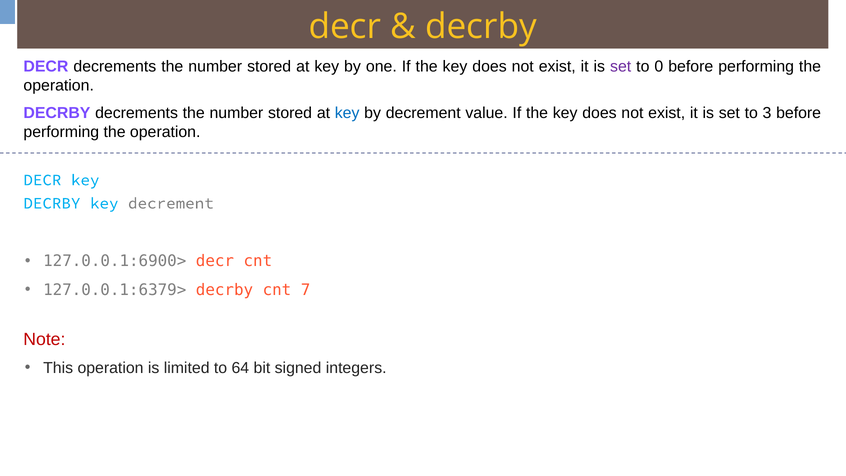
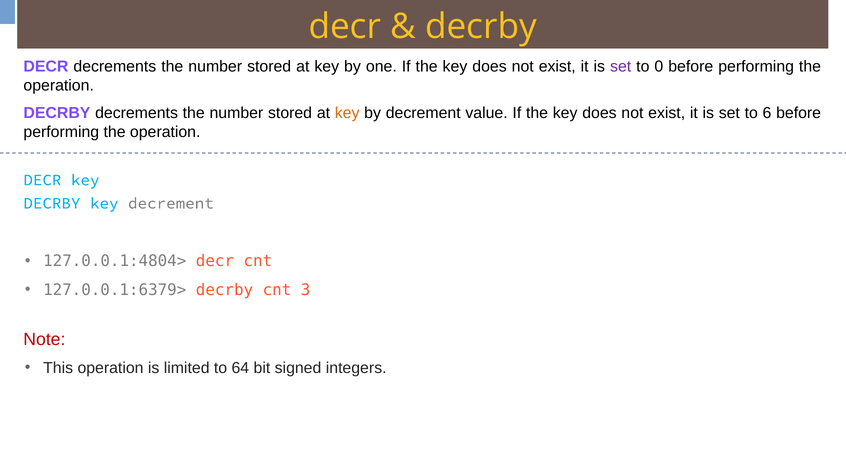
key colour: blue -> orange (347, 113)
3: 3 -> 6 (767, 113)
127.0.0.1:6900>: 127.0.0.1:6900> -> 127.0.0.1:4804> (115, 261)
7: 7 -> 3 (306, 290)
